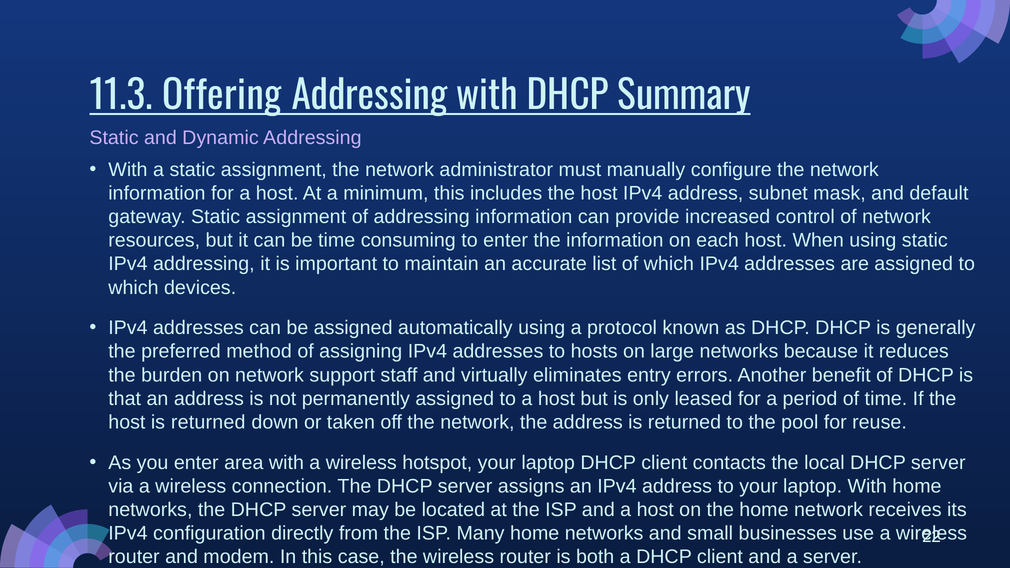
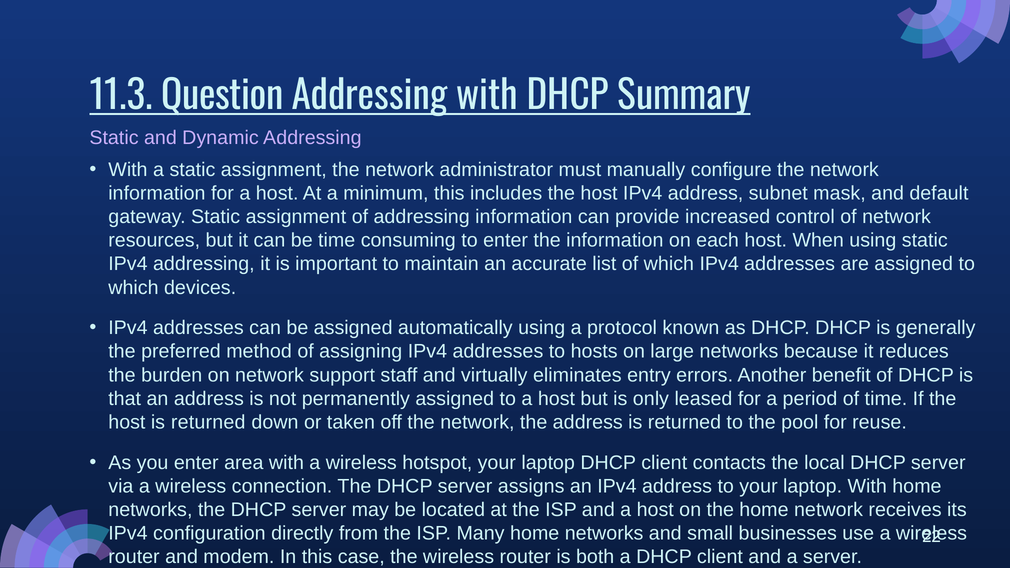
Offering: Offering -> Question (222, 96)
